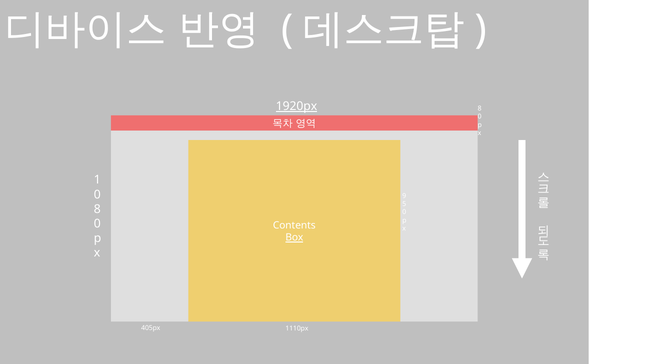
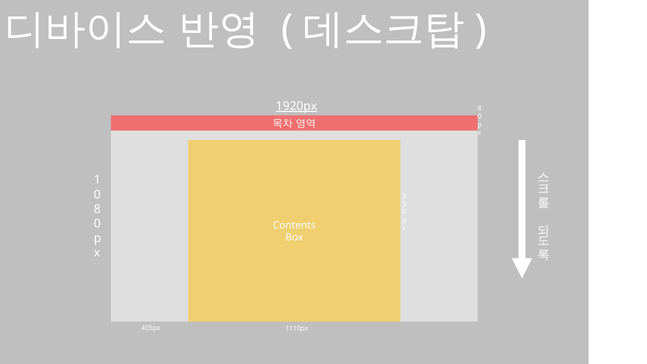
Box underline: present -> none (294, 238)
